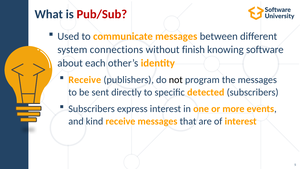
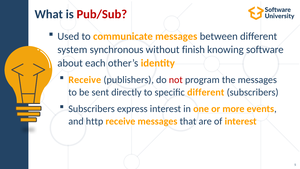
connections: connections -> synchronous (117, 50)
not colour: black -> red (176, 80)
specific detected: detected -> different (206, 92)
kind: kind -> http (95, 121)
